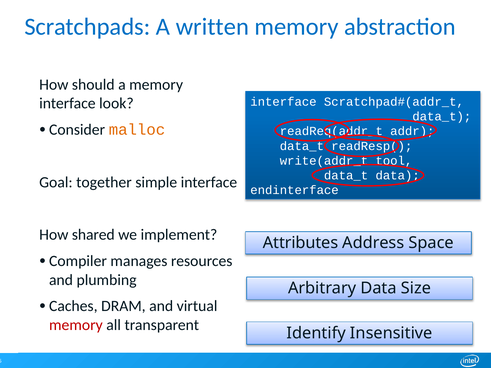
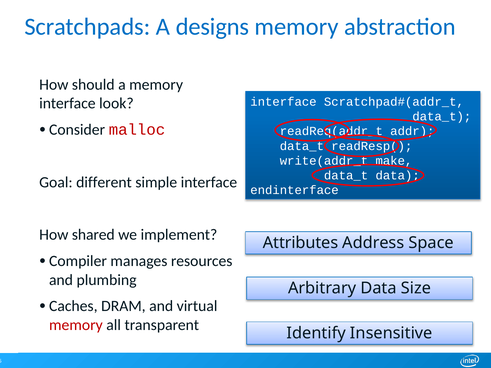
written: written -> designs (212, 27)
malloc colour: orange -> red (137, 130)
tool: tool -> make (394, 161)
together: together -> different (104, 182)
